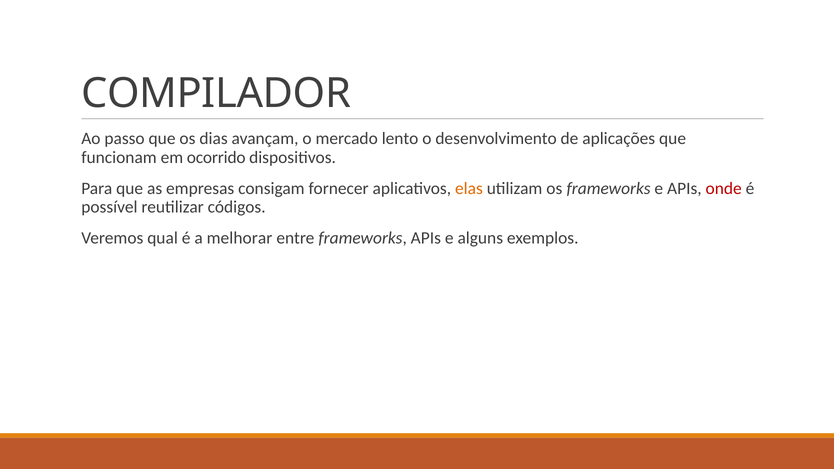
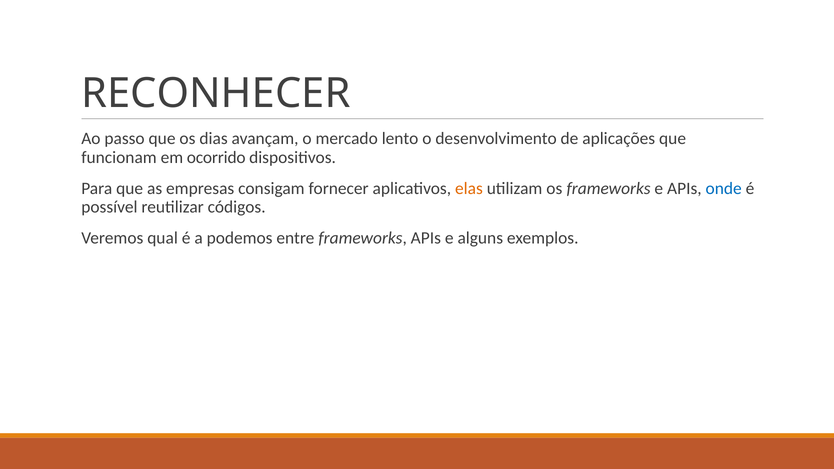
COMPILADOR: COMPILADOR -> RECONHECER (216, 93)
onde colour: red -> blue (724, 188)
melhorar: melhorar -> podemos (240, 238)
